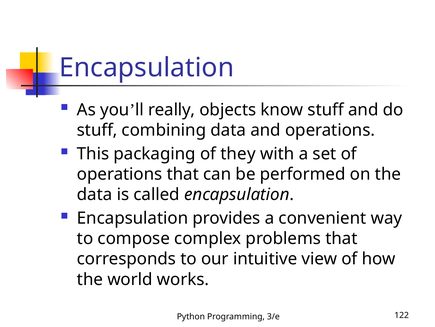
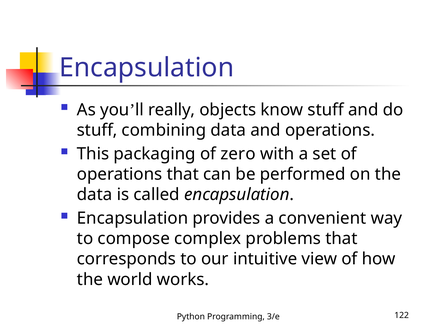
they: they -> zero (238, 154)
